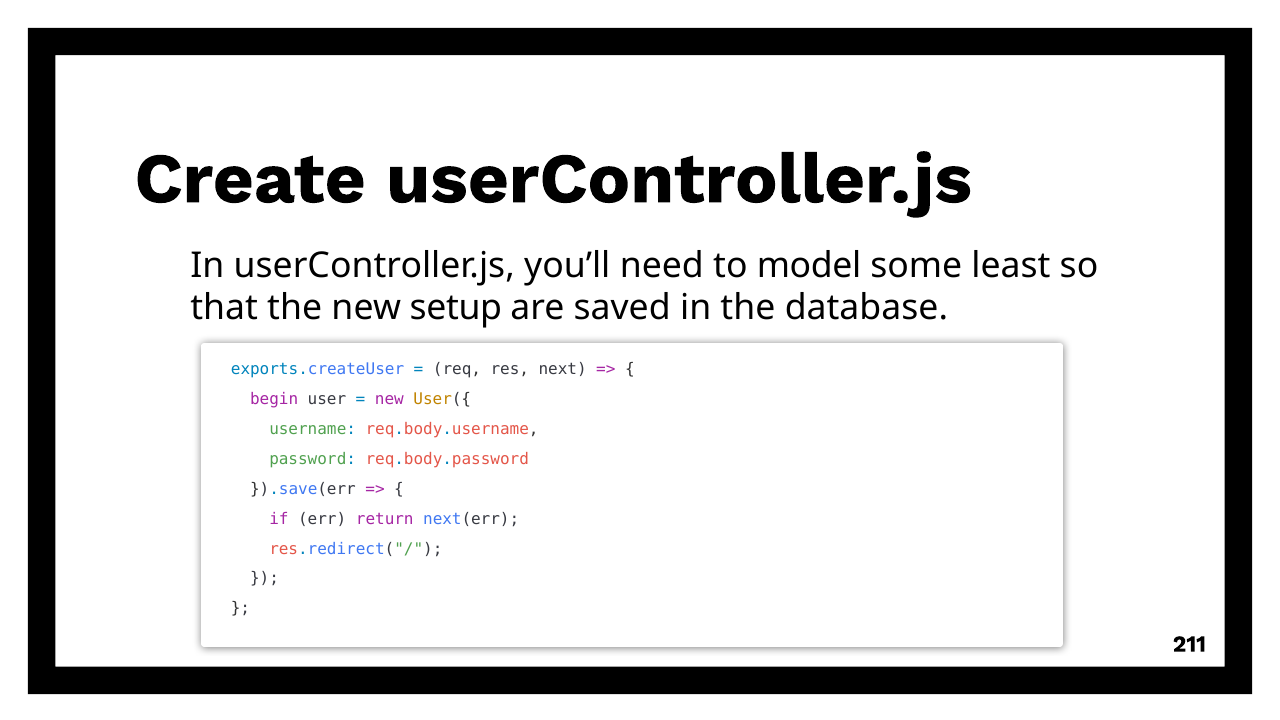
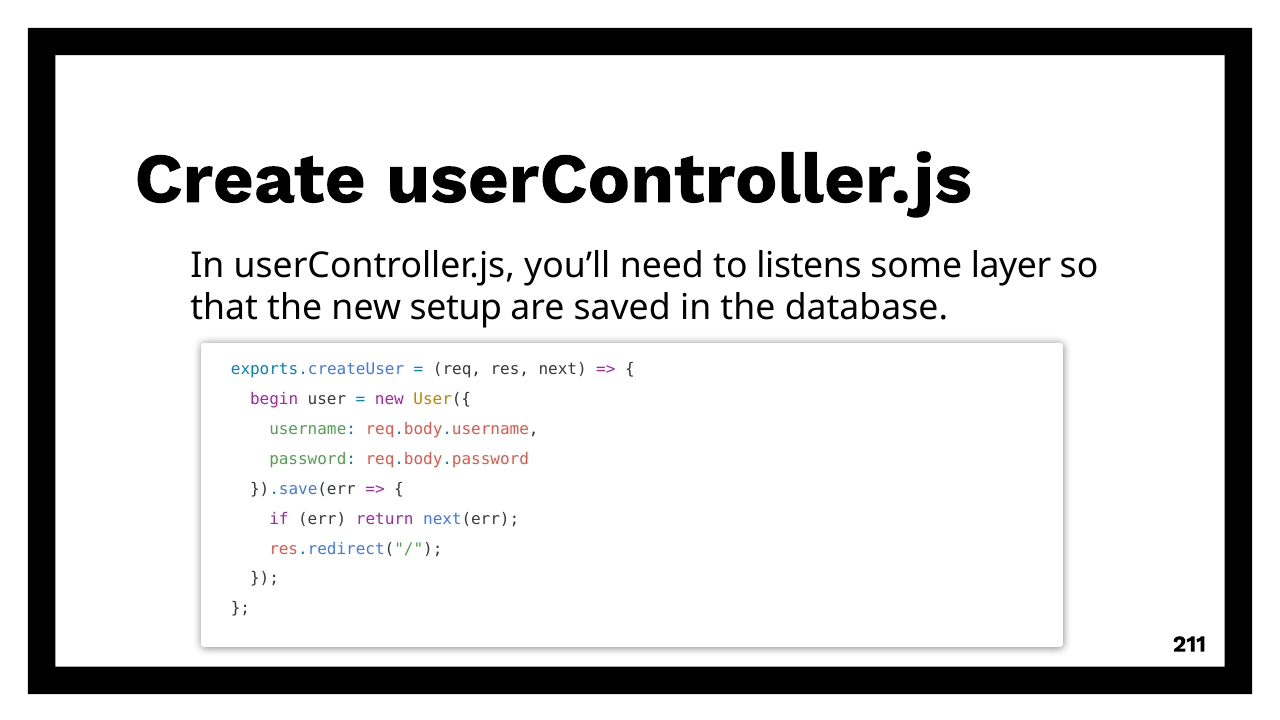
model: model -> listens (809, 266)
least: least -> layer (1011, 266)
